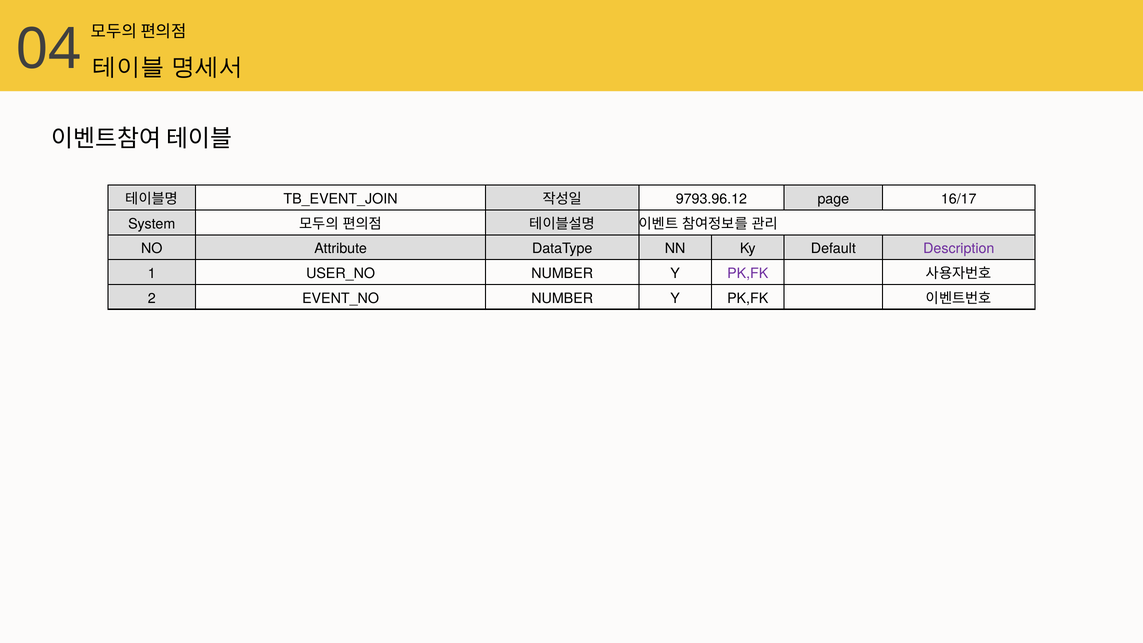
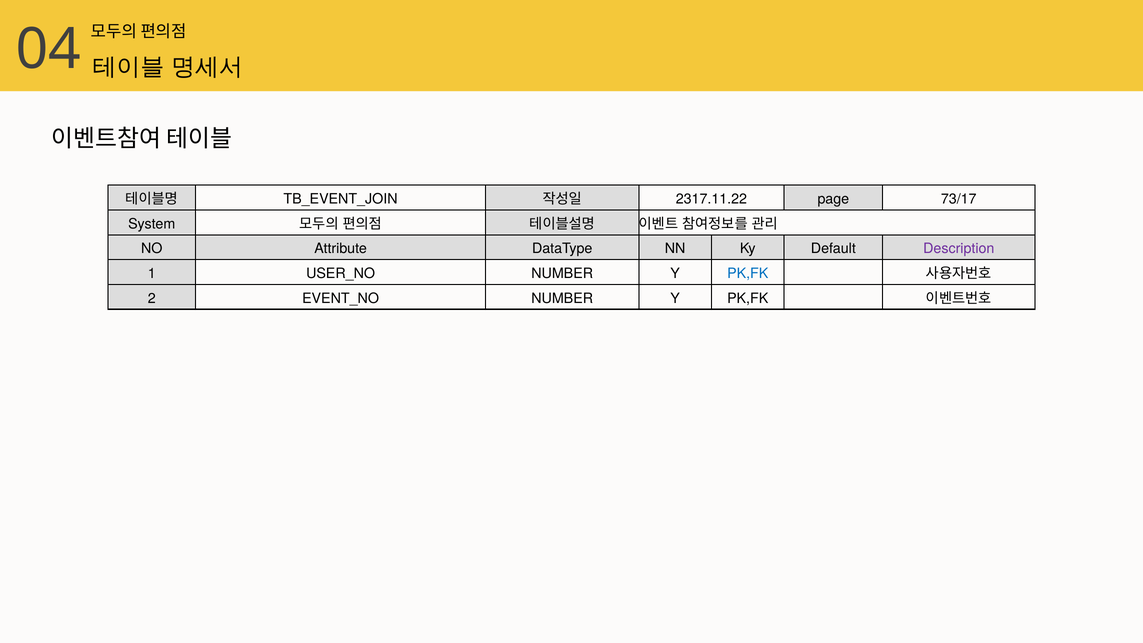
9793.96.12: 9793.96.12 -> 2317.11.22 (711, 199)
16/17: 16/17 -> 73/17 (959, 199)
PK,FK colour: purple -> blue (748, 273)
